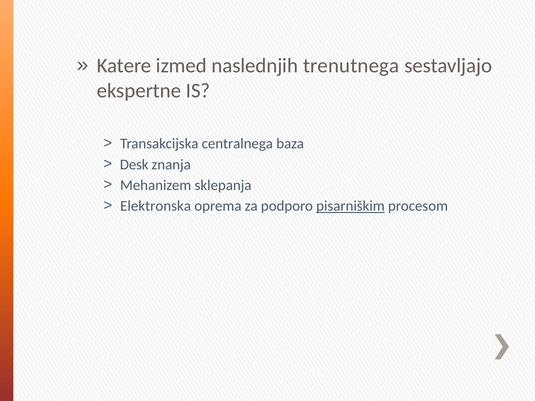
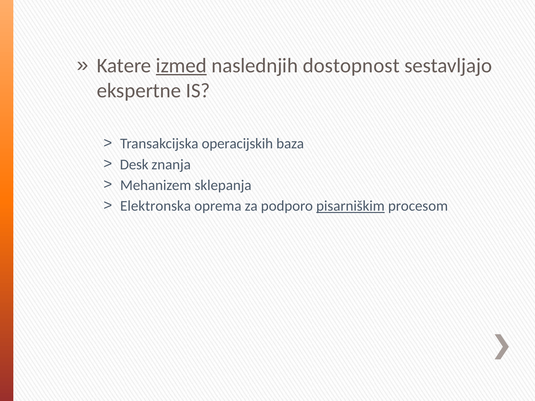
izmed underline: none -> present (181, 66)
trenutnega: trenutnega -> dostopnost (351, 66)
centralnega: centralnega -> operacijskih (237, 144)
